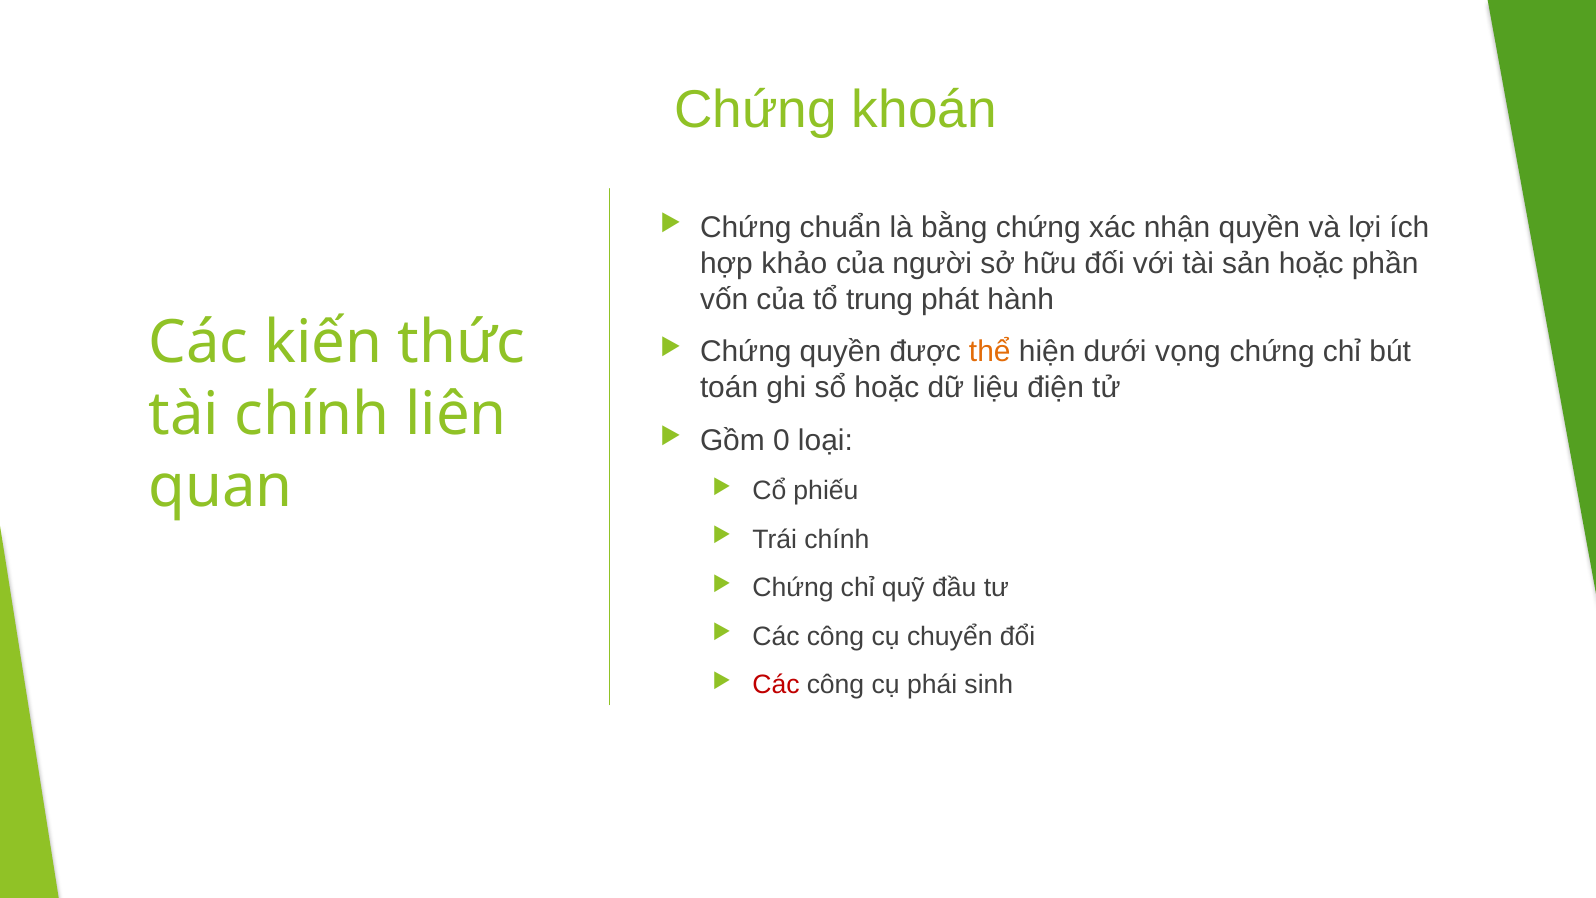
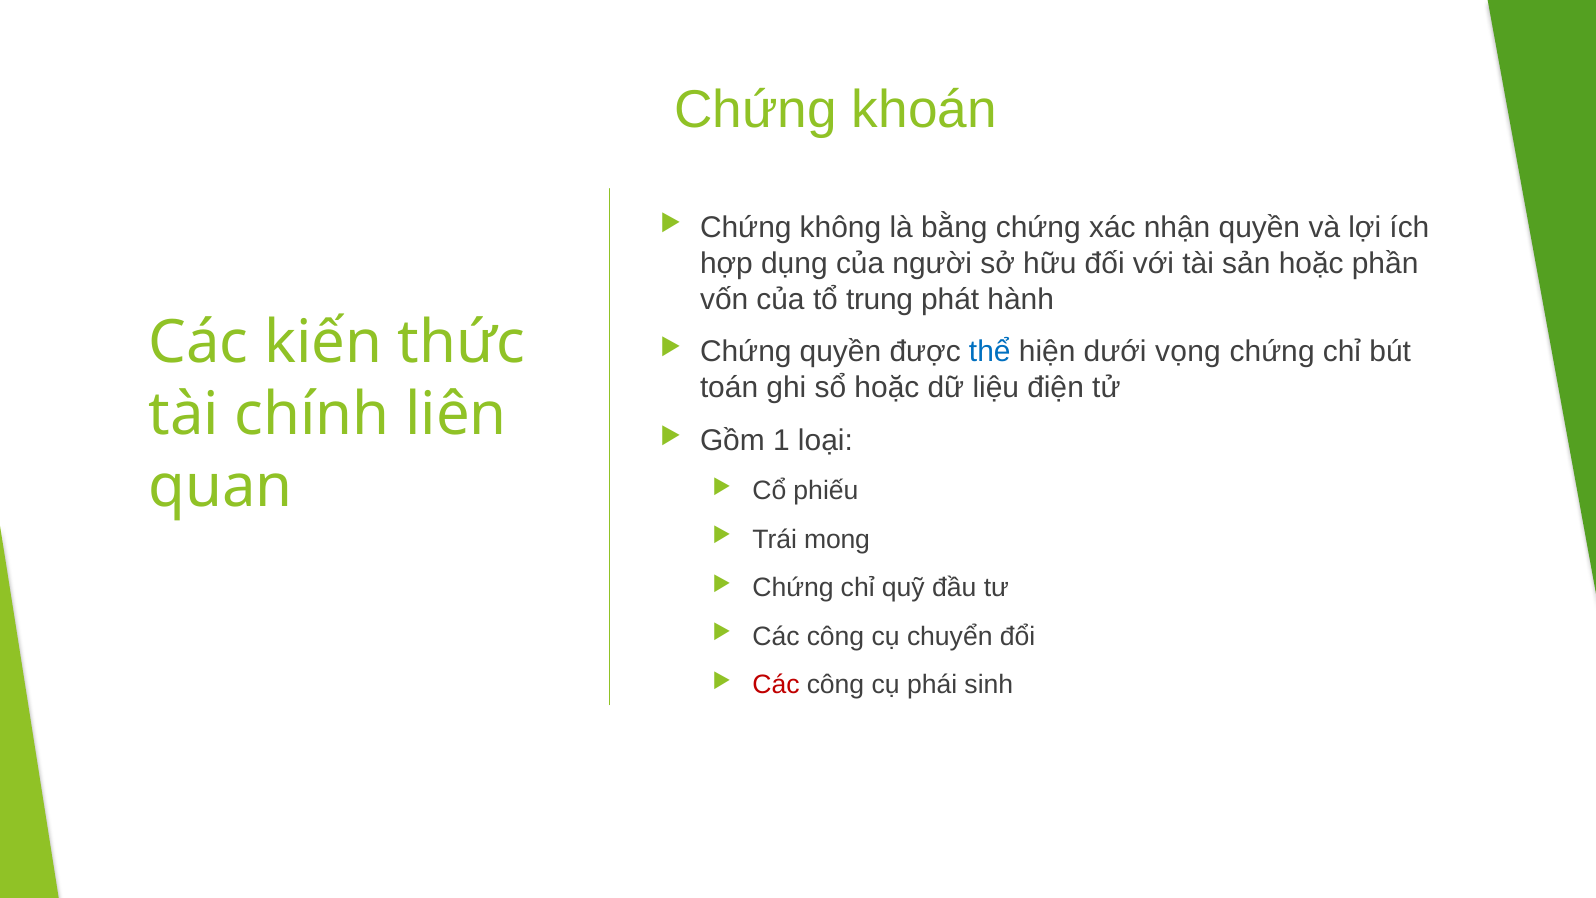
chuẩn: chuẩn -> không (840, 228)
khảo: khảo -> dụng (794, 263)
thể colour: orange -> blue (990, 352)
0: 0 -> 1 (781, 440)
Trái chính: chính -> mong (837, 539)
